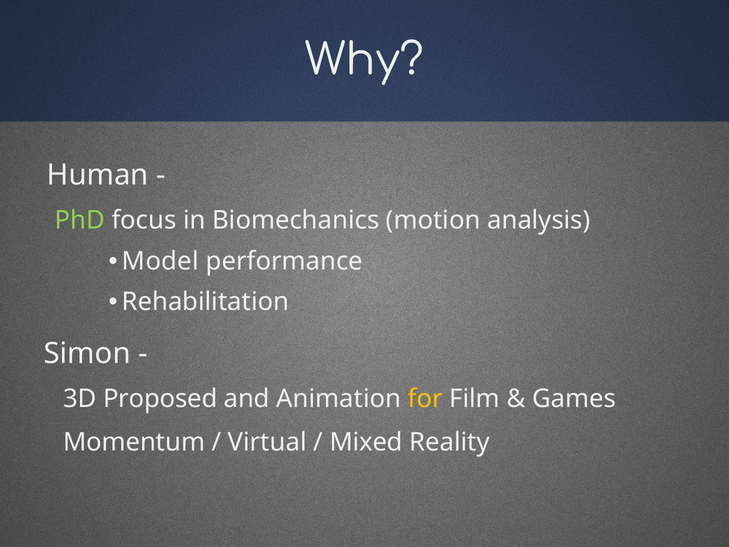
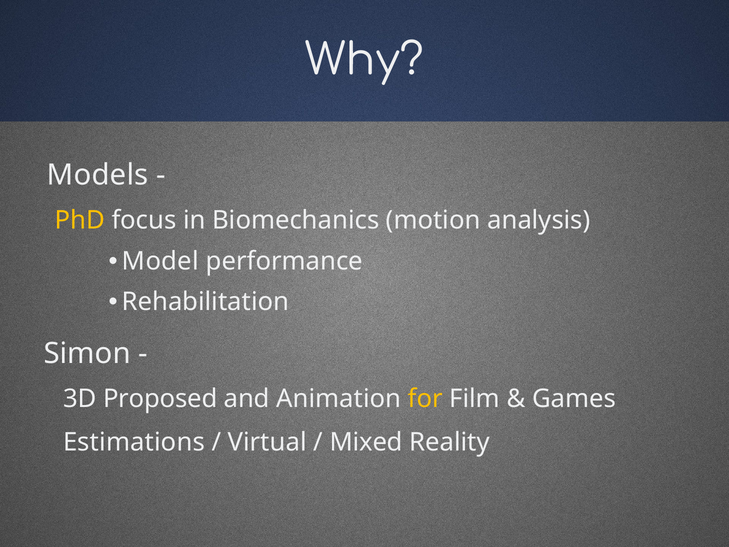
Human: Human -> Models (98, 175)
PhD colour: light green -> yellow (80, 220)
Momentum: Momentum -> Estimations (134, 442)
